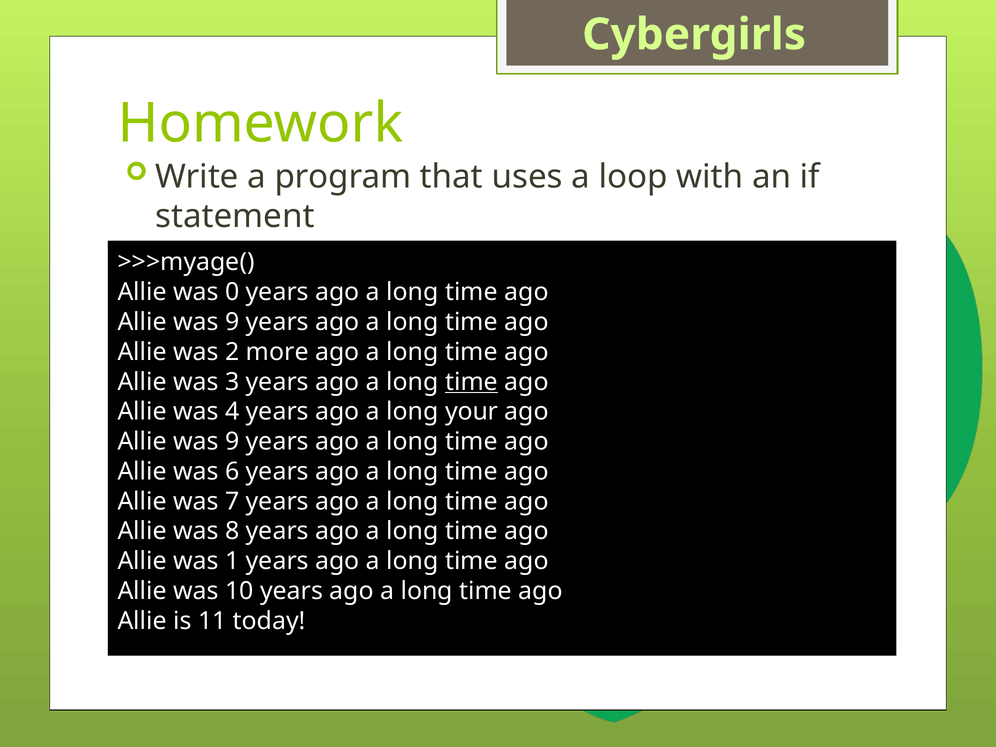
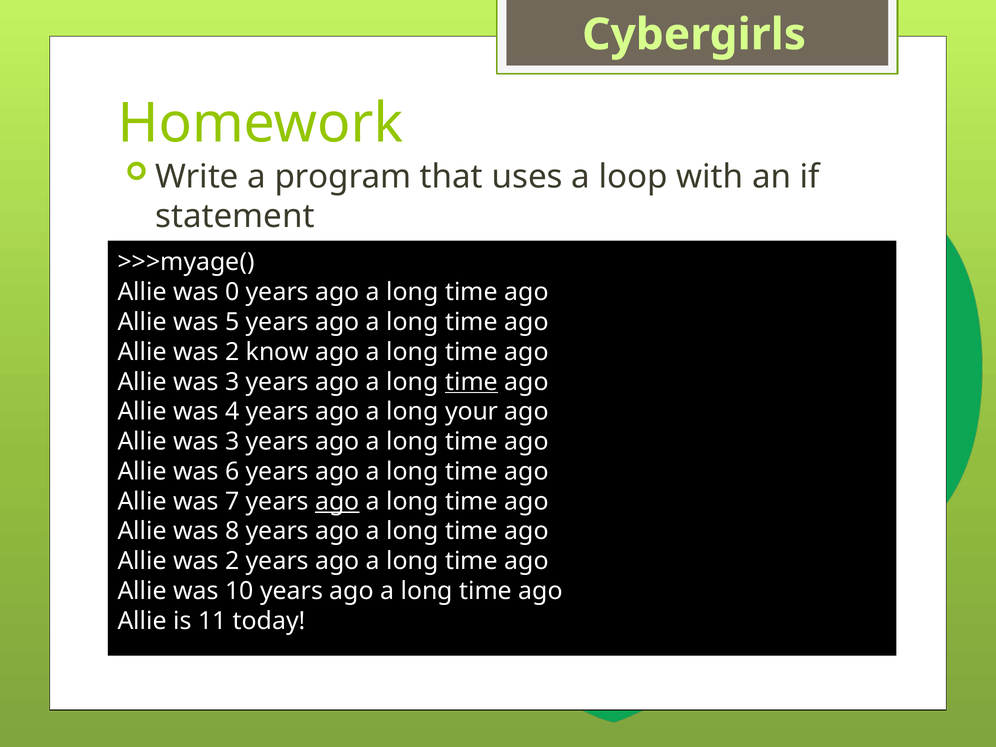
9: 9 -> 5 (232, 322)
more: more -> know (277, 352)
9: 9 -> 3 (232, 442)
ago underline: none -> present (337, 501)
1: 1 -> 2 (232, 561)
